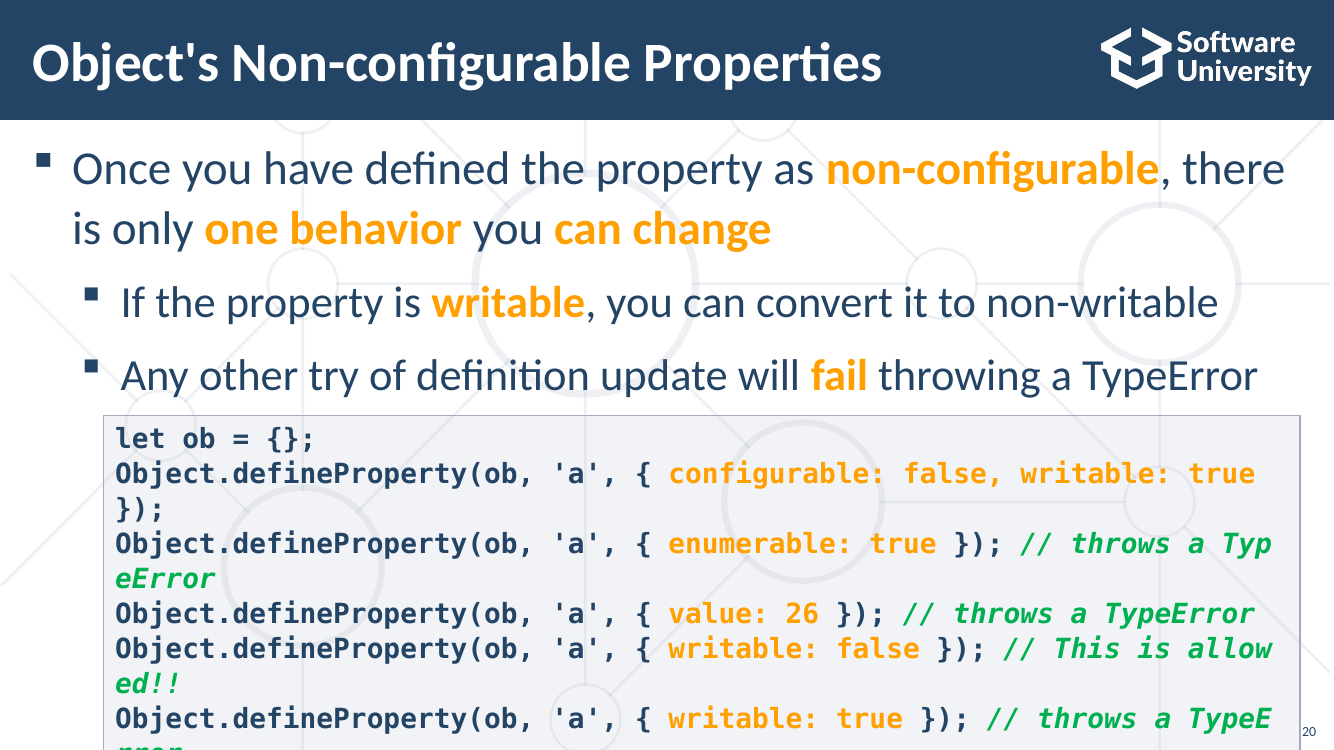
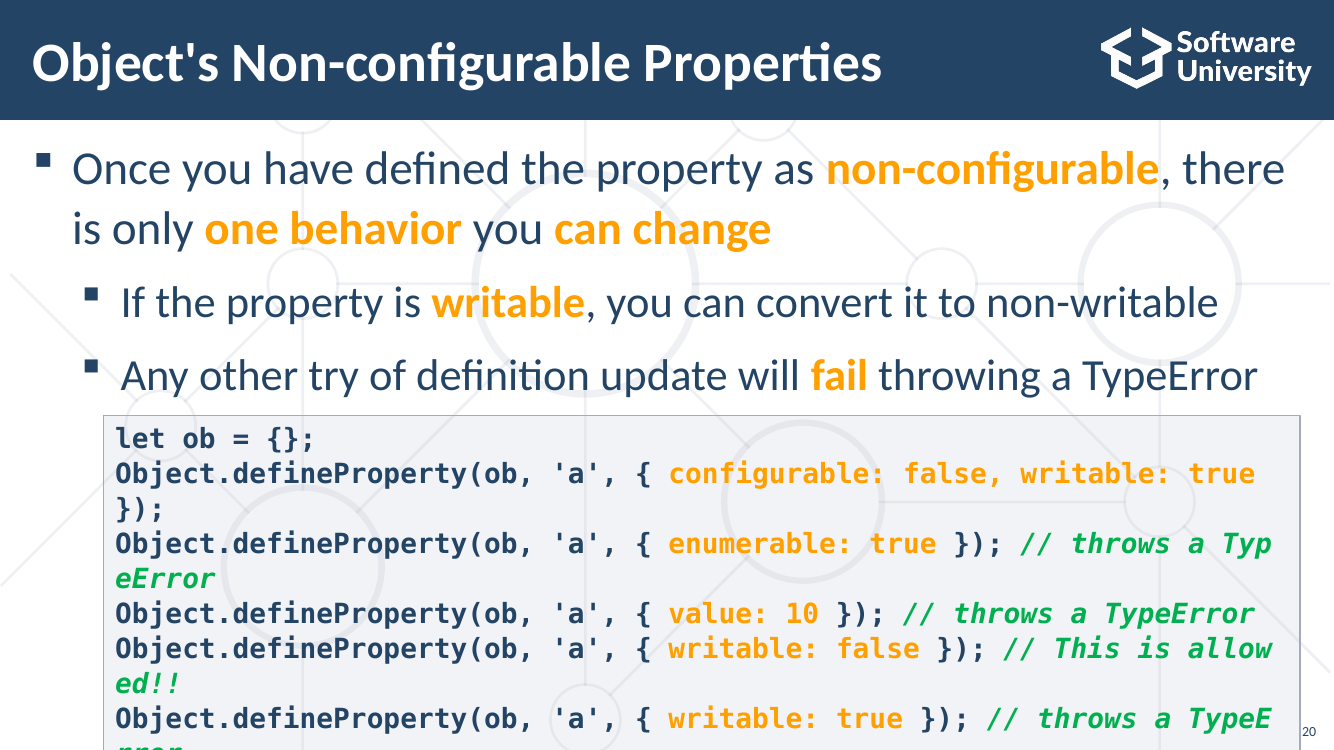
26: 26 -> 10 (802, 615)
